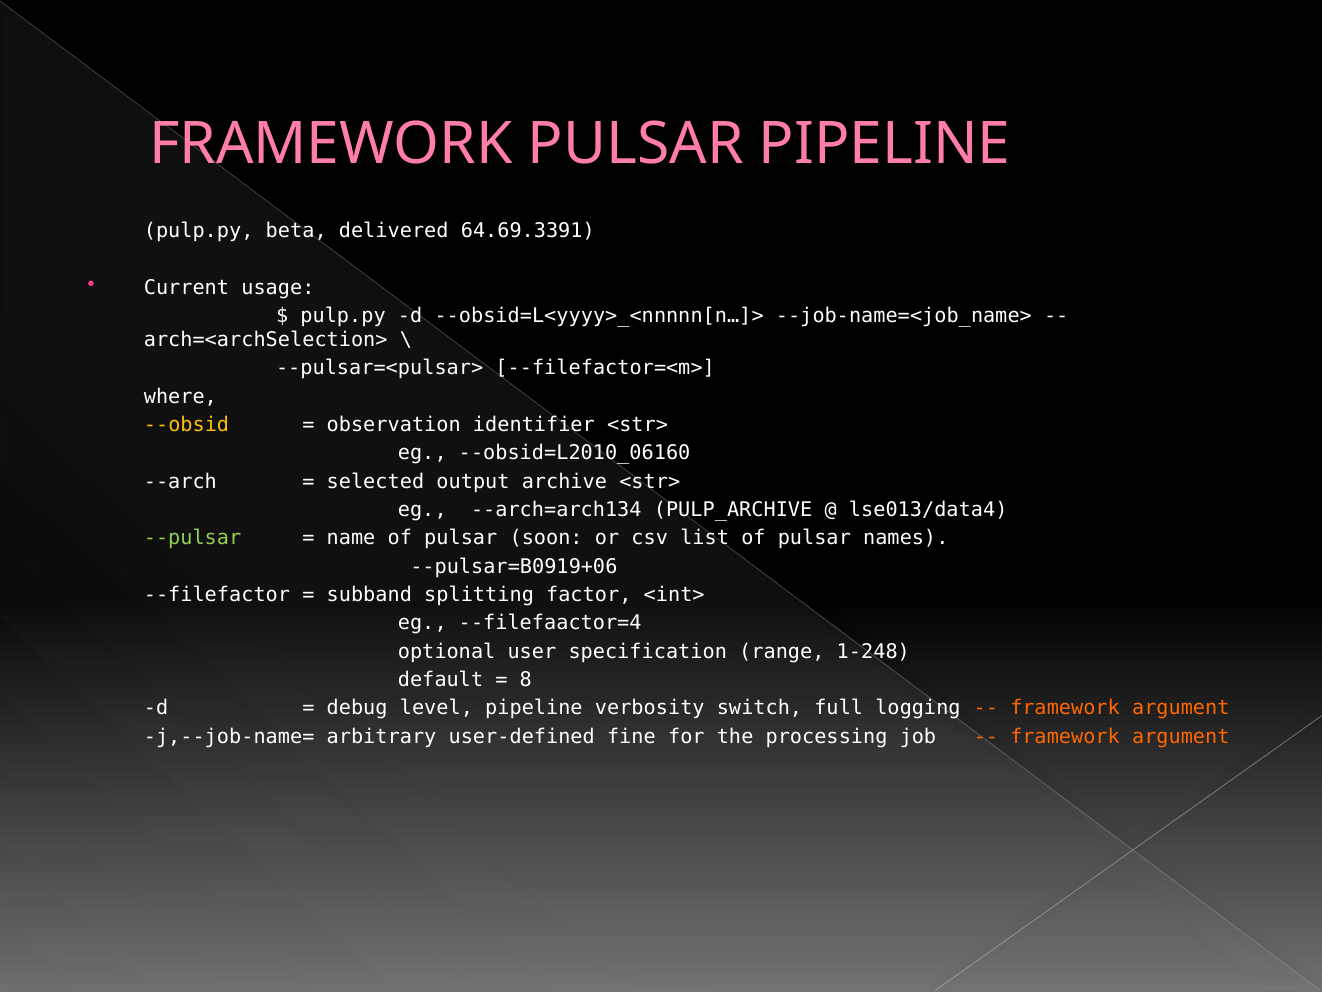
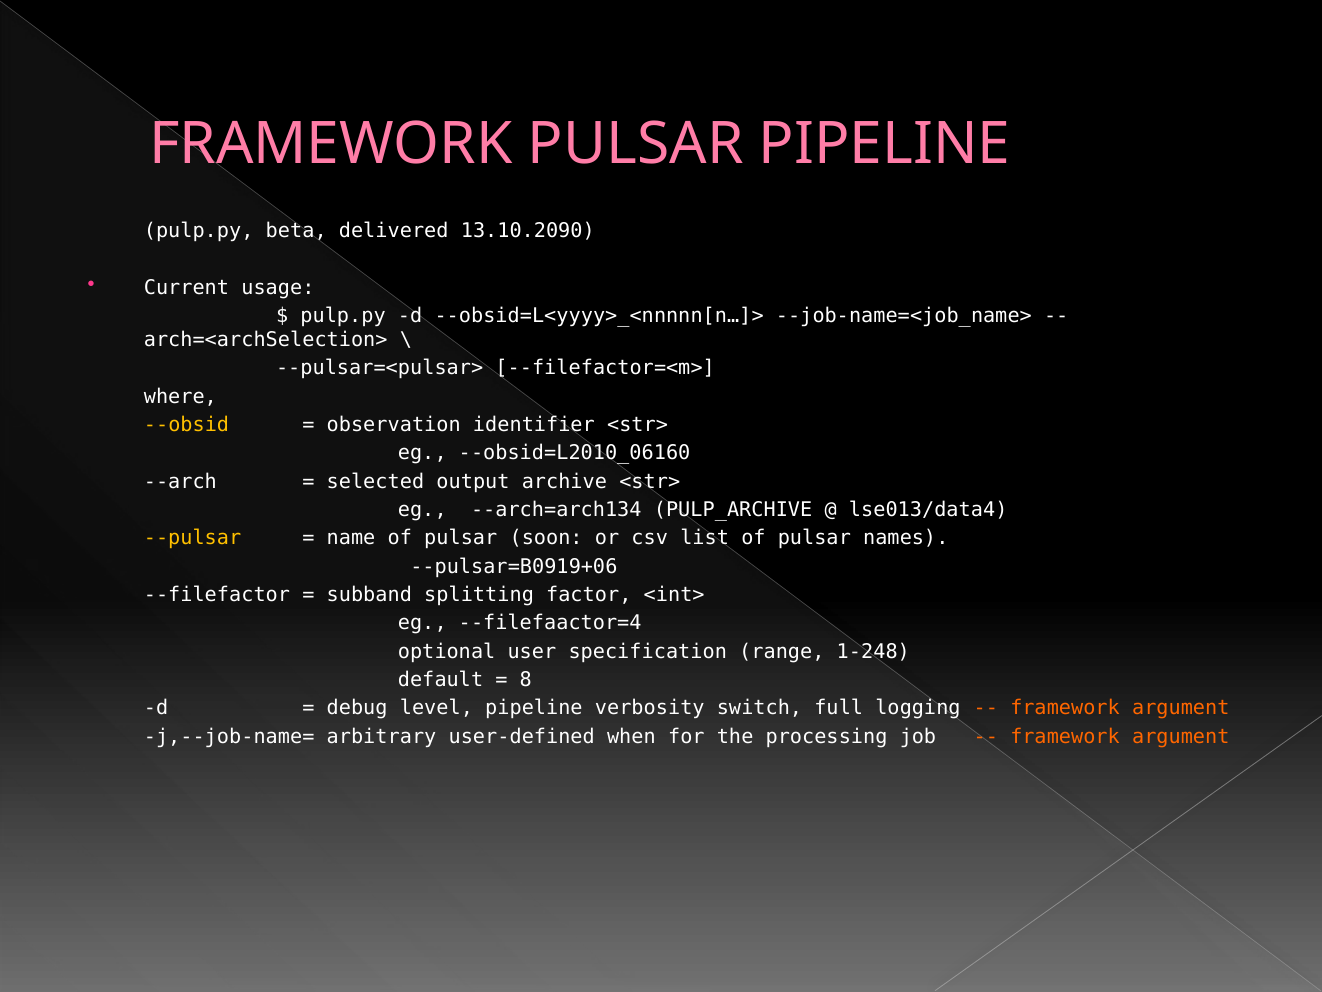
64.69.3391: 64.69.3391 -> 13.10.2090 (528, 231)
--pulsar colour: light green -> yellow (193, 538)
fine: fine -> when (631, 736)
